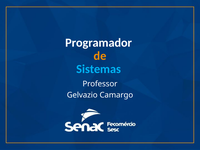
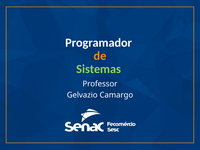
Sistemas colour: light blue -> light green (99, 69)
